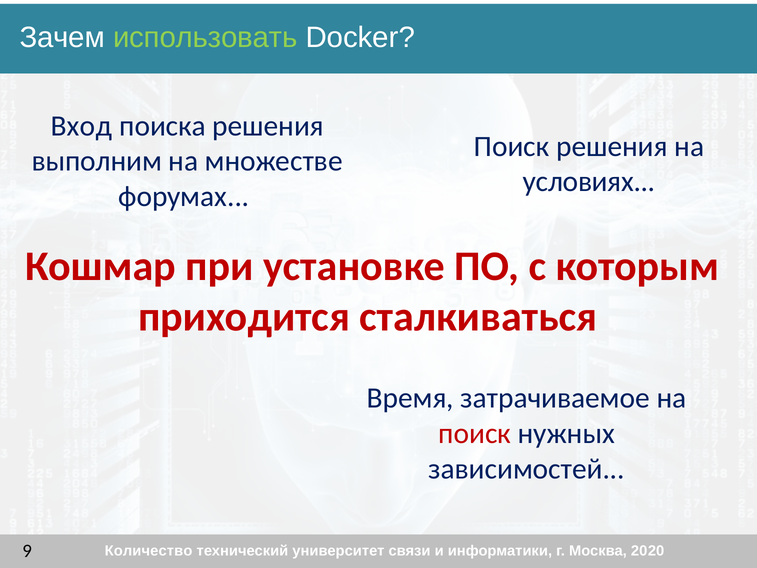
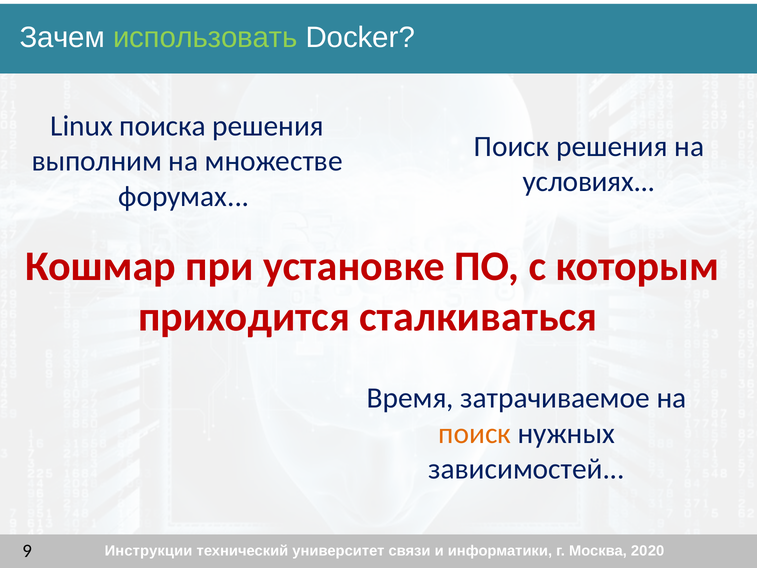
Вход: Вход -> Linux (82, 126)
поиск colour: red -> orange (475, 433)
Количество: Количество -> Инструкции (149, 550)
